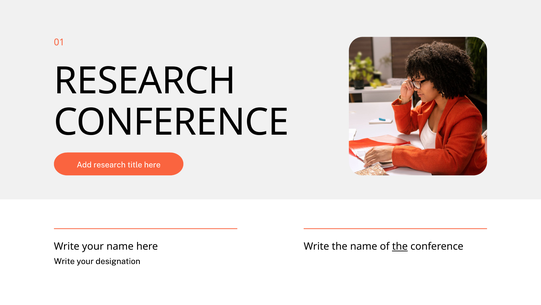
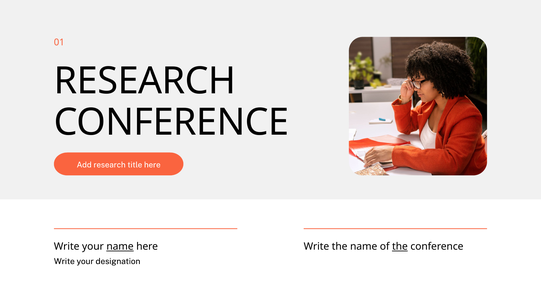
name underline: none -> present (120, 246)
